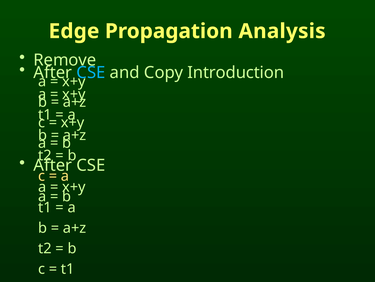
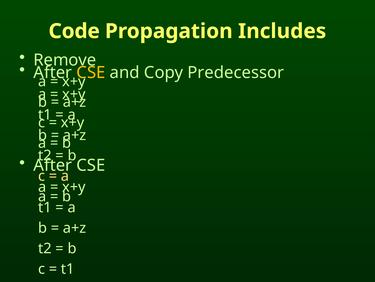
Edge: Edge -> Code (74, 31)
Analysis: Analysis -> Includes (282, 31)
CSE colour: light blue -> yellow (91, 72)
Introduction: Introduction -> Predecessor (236, 72)
